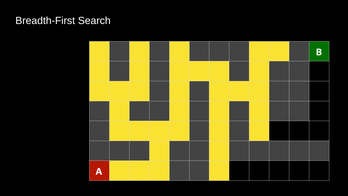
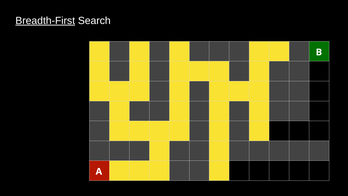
Breadth-First underline: none -> present (45, 21)
